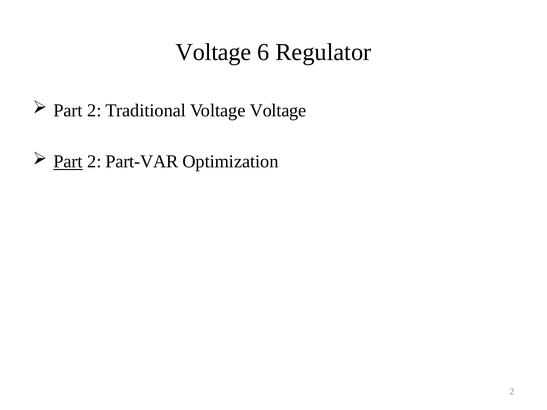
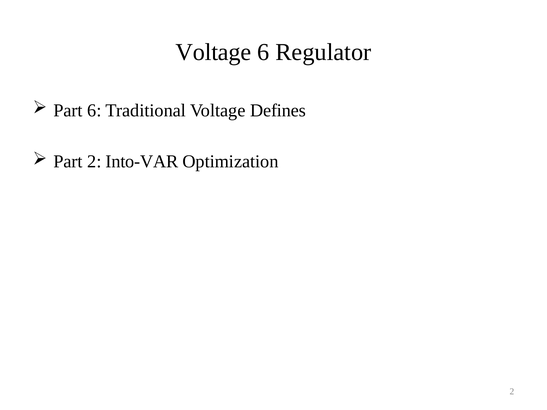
2: 2 -> 6 (94, 111)
Voltage Voltage: Voltage -> Defines (278, 111)
Part underline: present -> none (68, 162)
Part-VAR: Part-VAR -> Into-VAR (142, 162)
